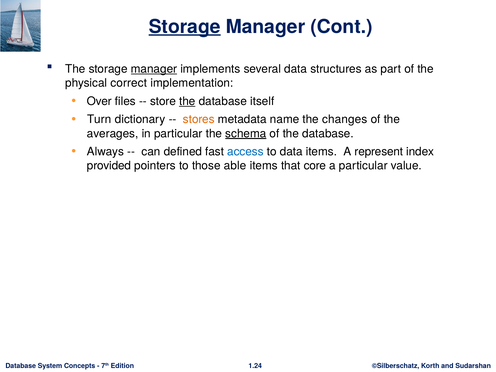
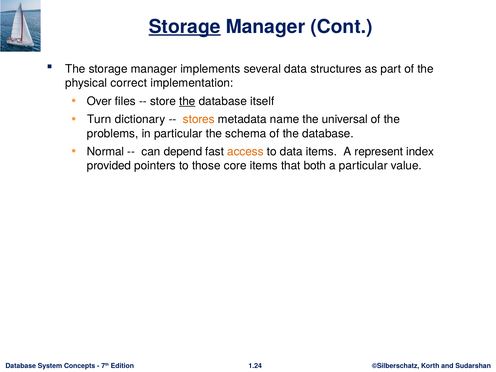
manager underline: present -> none (154, 69)
changes: changes -> universal (345, 119)
averages: averages -> problems (113, 133)
schema underline: present -> none (246, 133)
Always: Always -> Normal (106, 152)
defined: defined -> depend (183, 152)
access colour: blue -> orange (245, 152)
able: able -> core (235, 166)
core: core -> both (315, 166)
